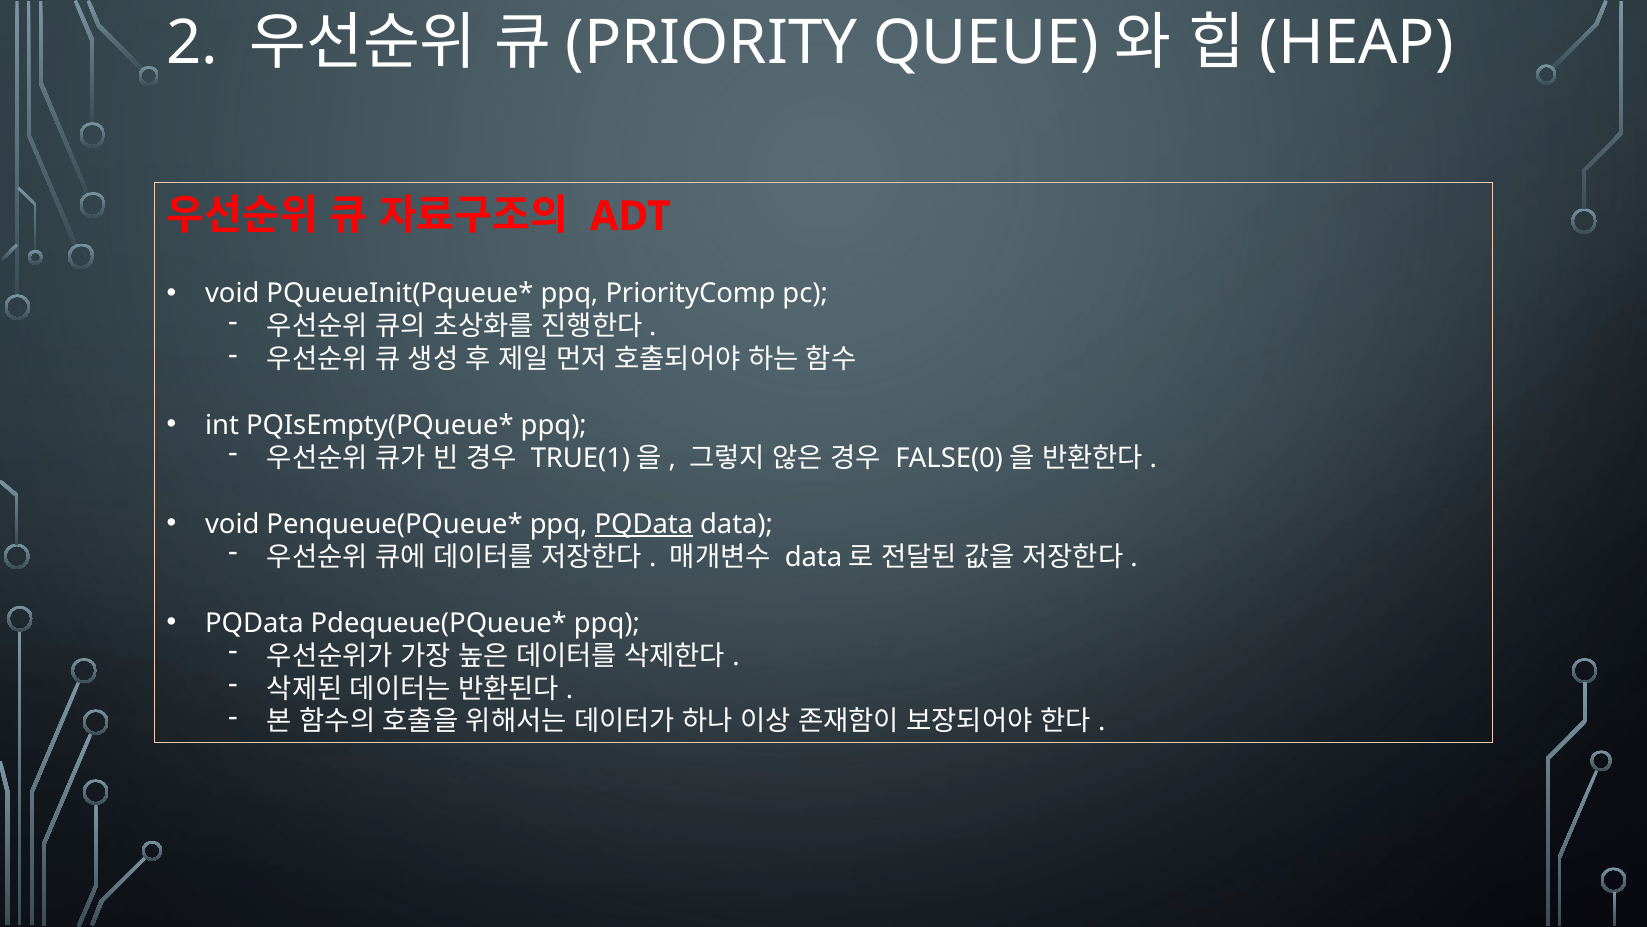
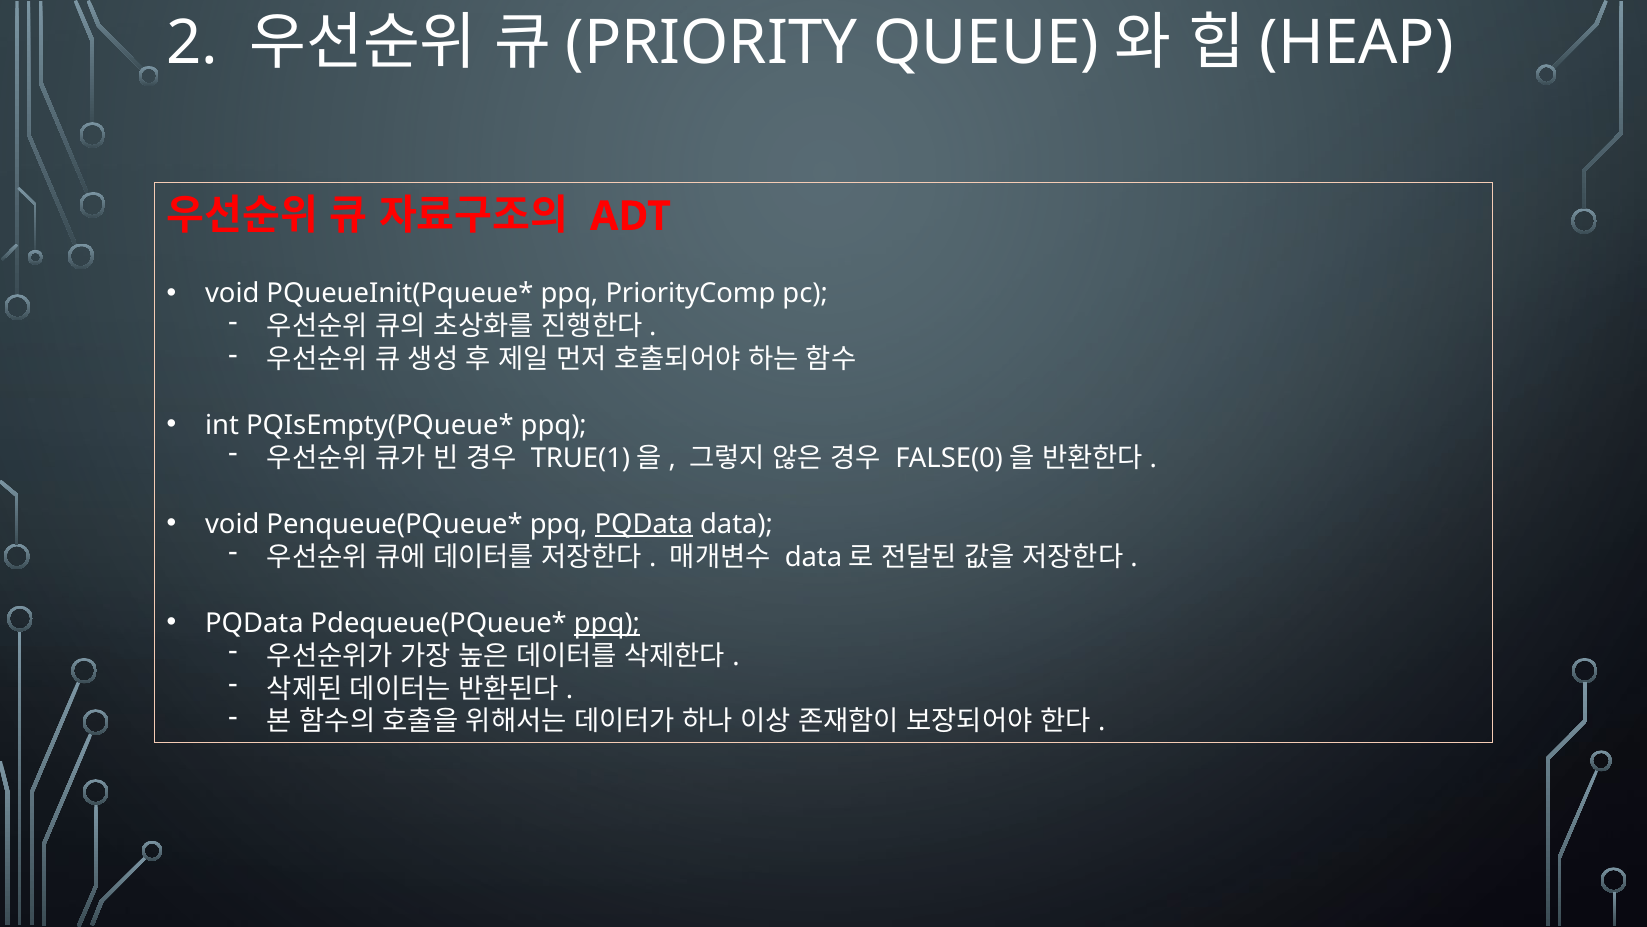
ppq underline: none -> present (607, 623)
